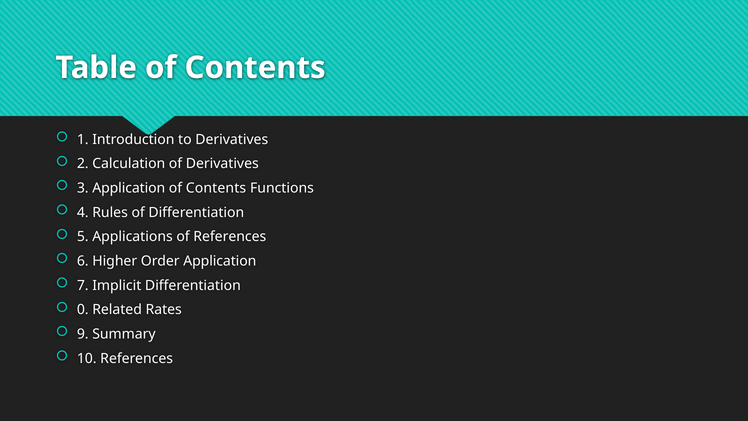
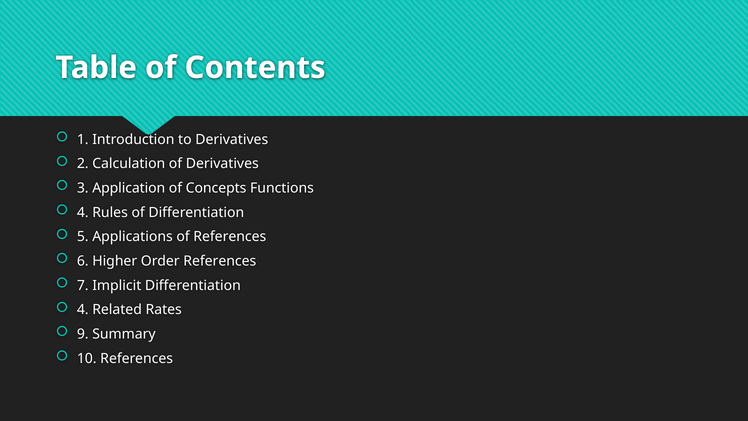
Contents: Contents -> Concepts (216, 188)
Order Application: Application -> References (220, 261)
0: 0 -> 4 (83, 310)
